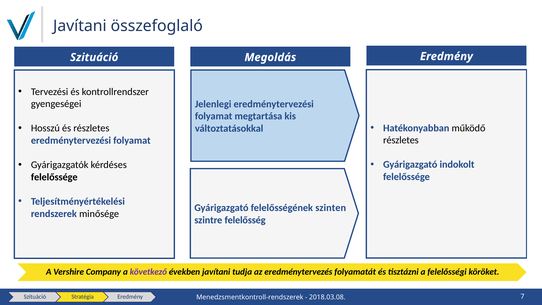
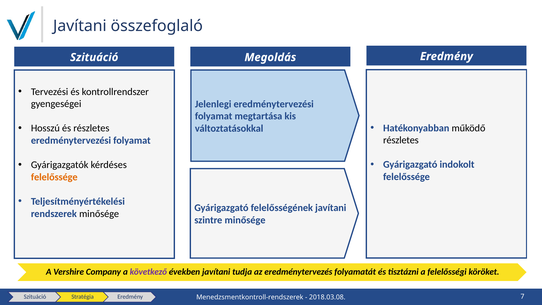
felelőssége colour: black -> orange (54, 177)
felelősségének szinten: szinten -> javítani (331, 208)
szintre felelősség: felelősség -> minősége (245, 220)
